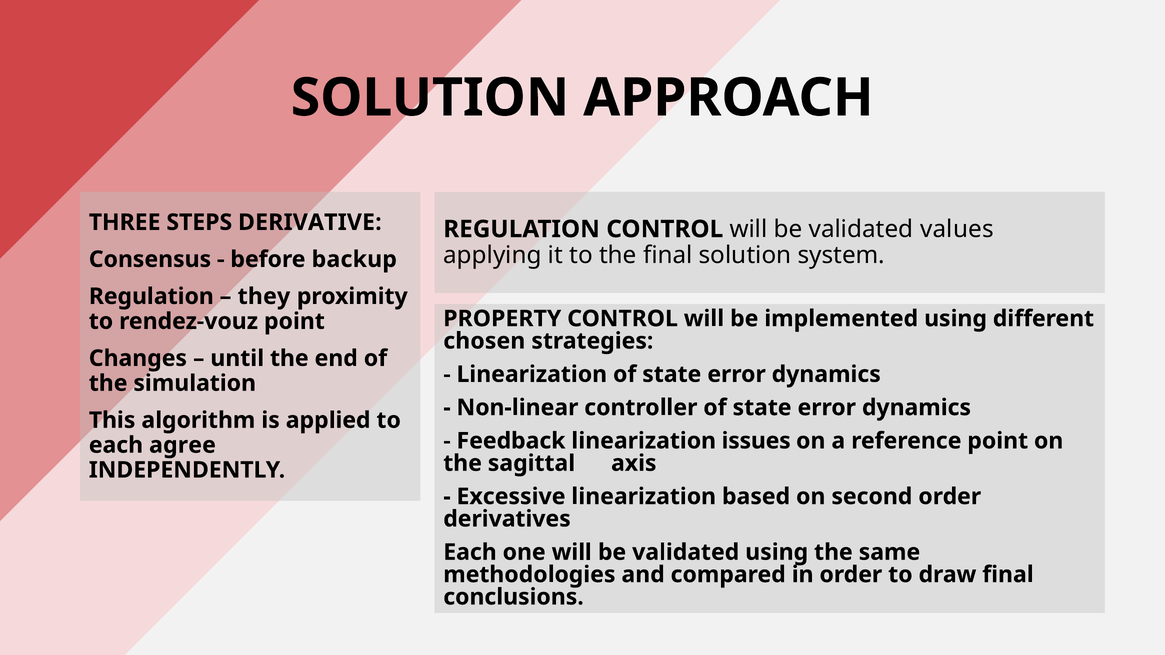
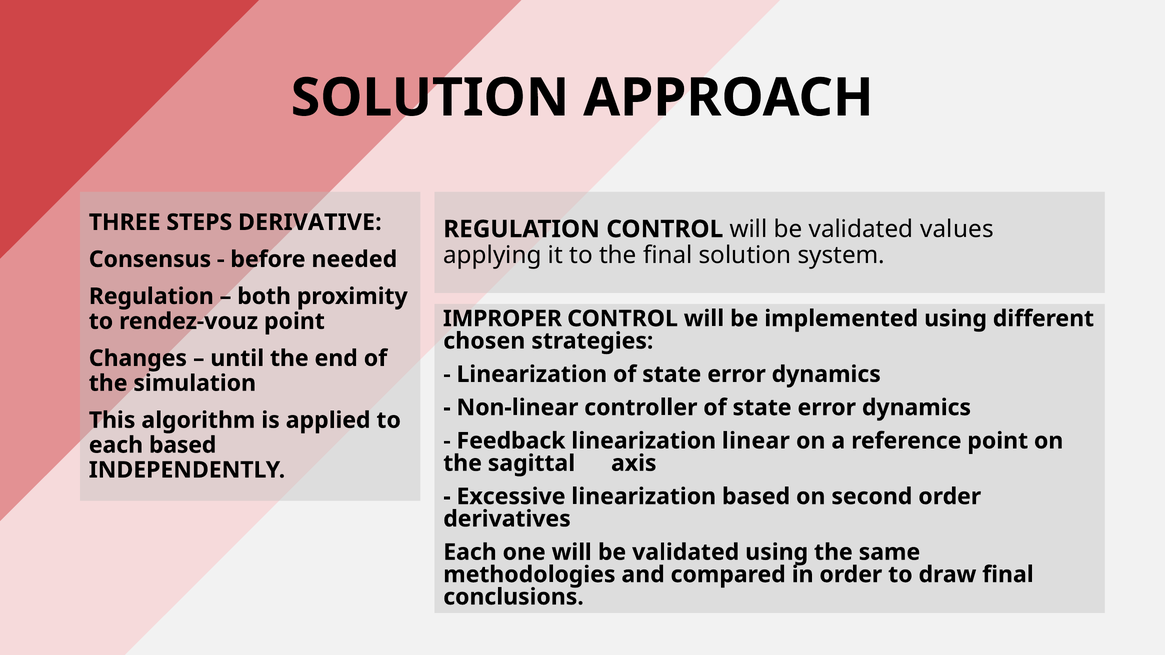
backup: backup -> needed (354, 259)
they: they -> both (264, 297)
PROPERTY: PROPERTY -> IMPROPER (502, 319)
issues: issues -> linear (756, 441)
each agree: agree -> based (183, 445)
